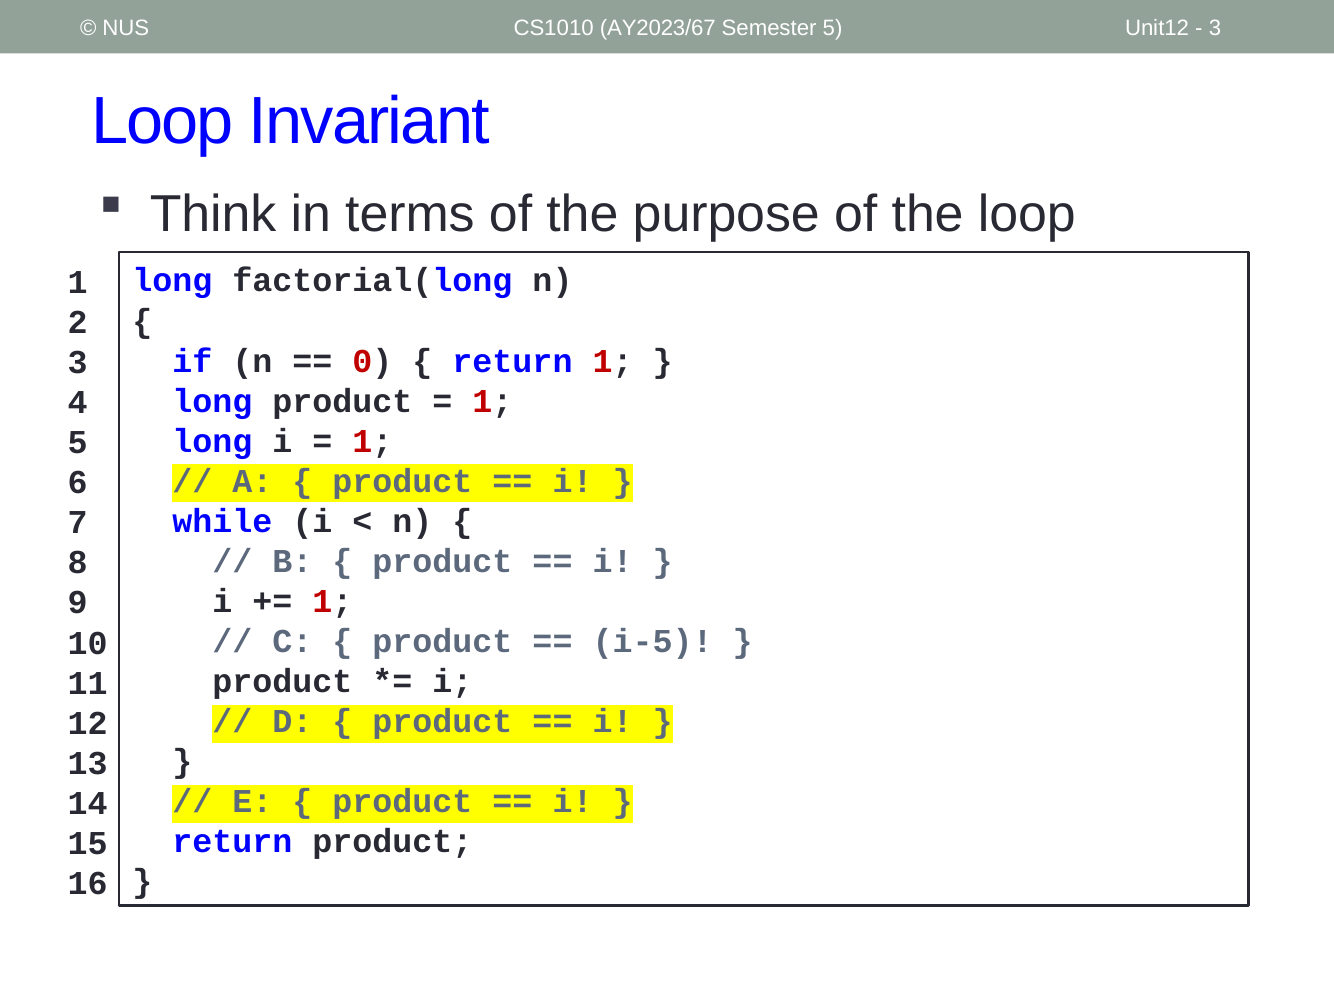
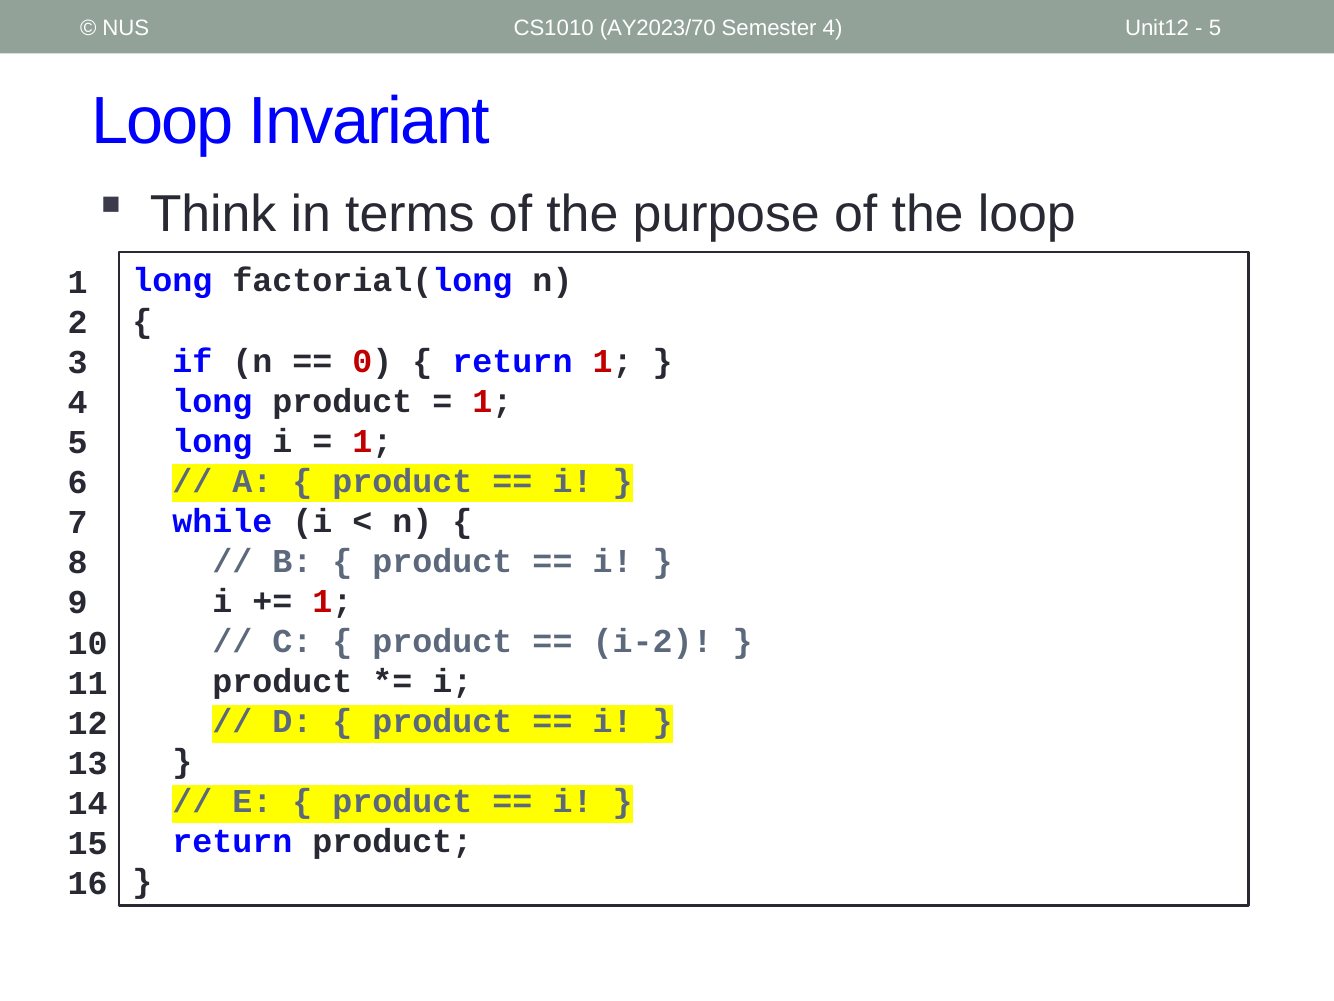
AY2023/67: AY2023/67 -> AY2023/70 (658, 28)
Semester 5: 5 -> 4 (833, 28)
3: 3 -> 5 (1215, 28)
i-5: i-5 -> i-2 (653, 641)
